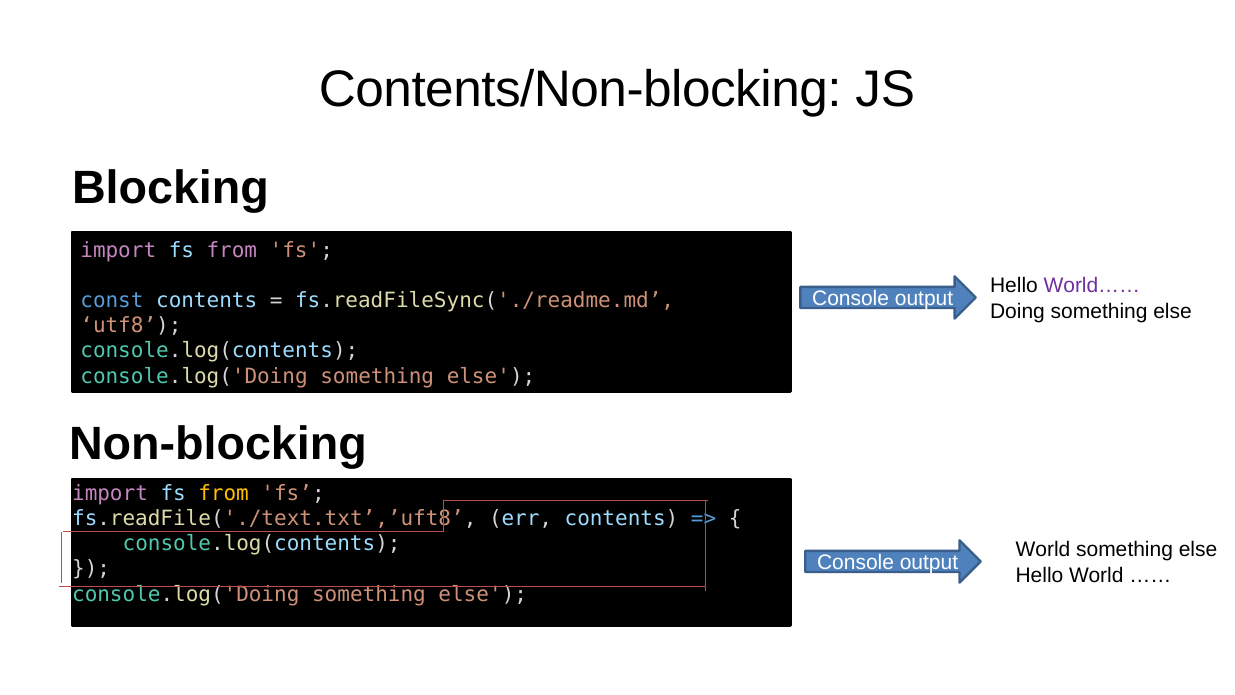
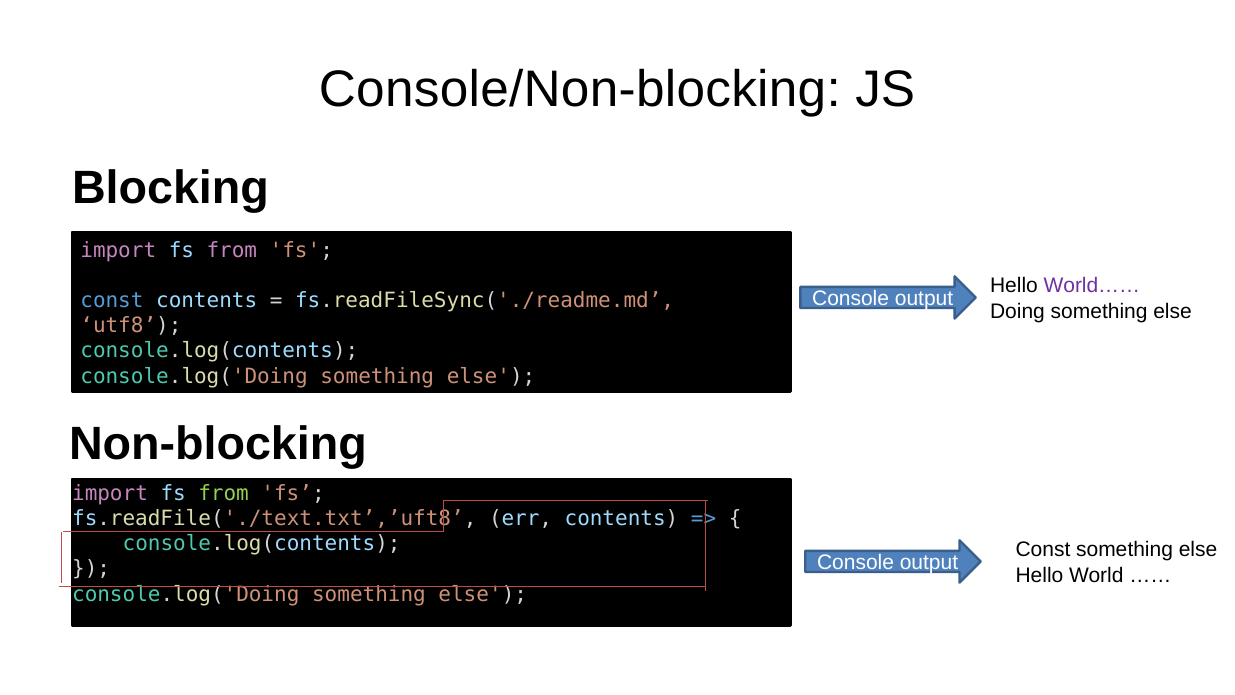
Contents/Non-blocking: Contents/Non-blocking -> Console/Non-blocking (580, 89)
from colour: yellow -> light green (224, 493)
World: World -> Const (1043, 550)
